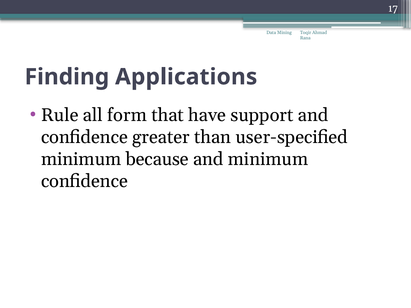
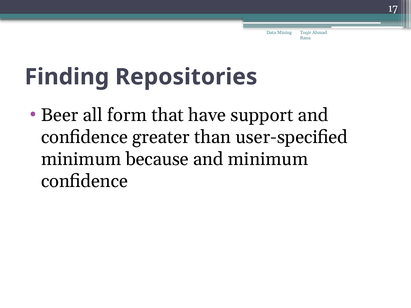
Applications: Applications -> Repositories (186, 77)
Rule: Rule -> Beer (60, 115)
